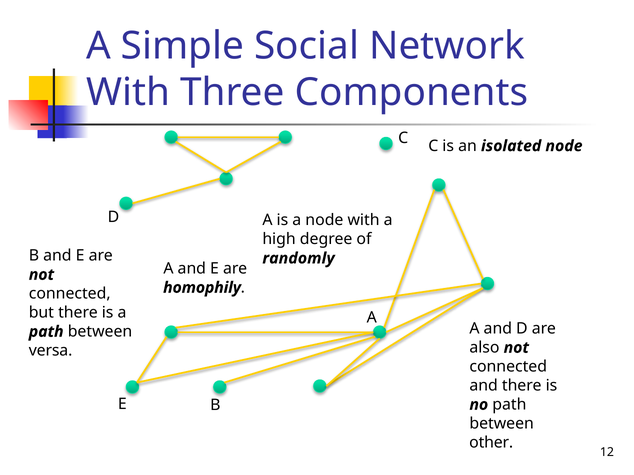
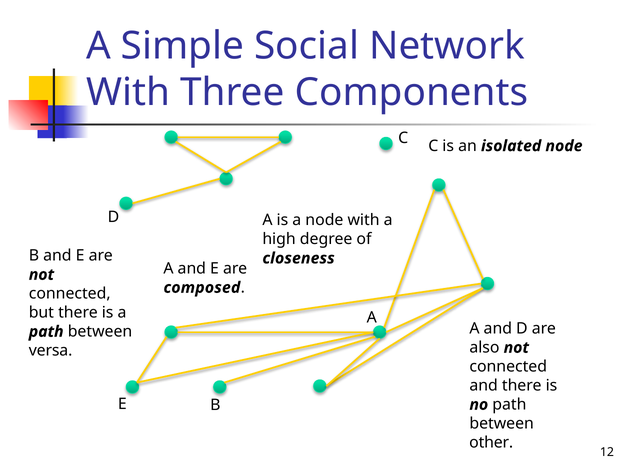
randomly: randomly -> closeness (299, 259)
homophily: homophily -> composed (202, 288)
